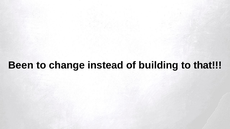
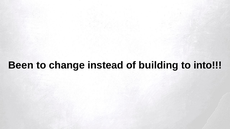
that: that -> into (208, 65)
